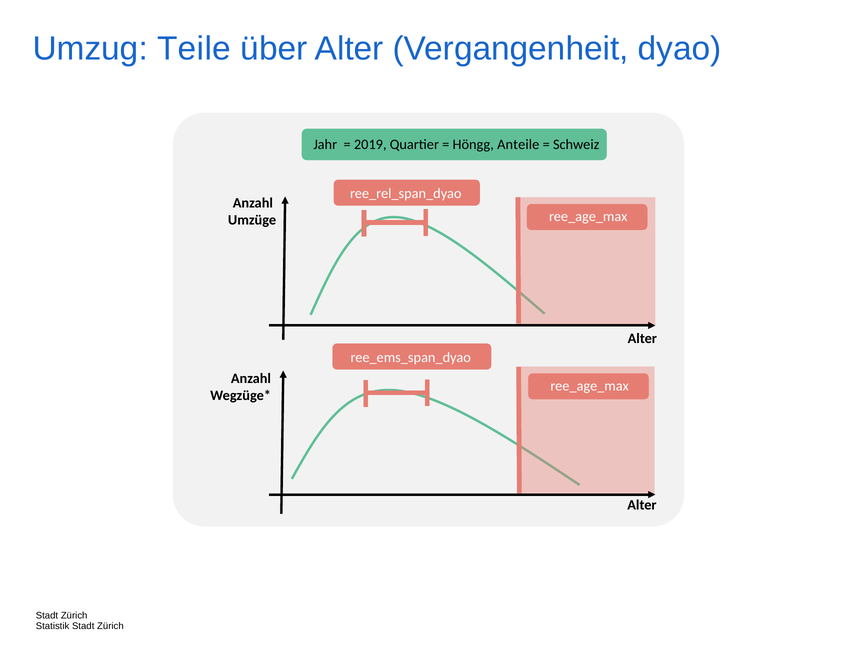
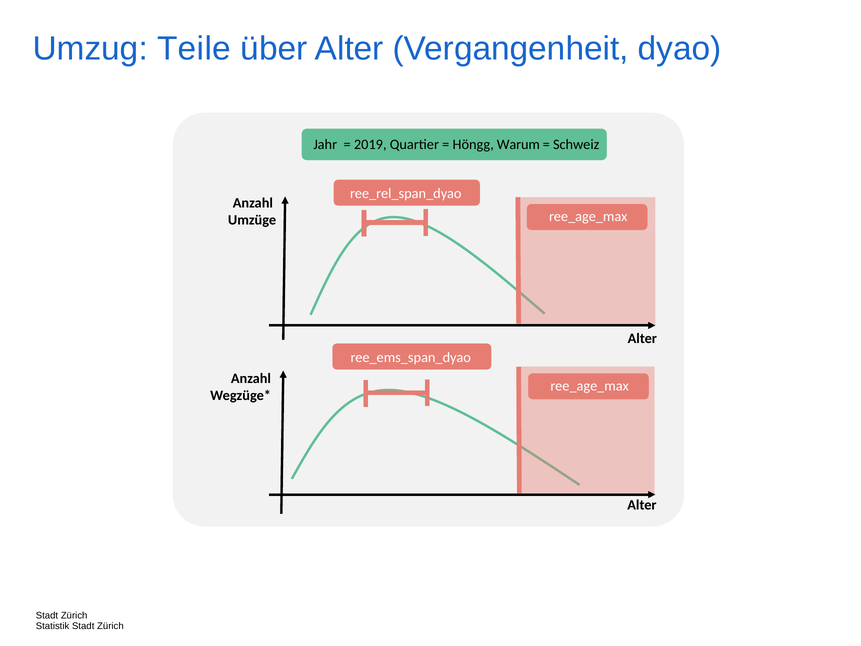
Anteile: Anteile -> Warum (518, 144)
